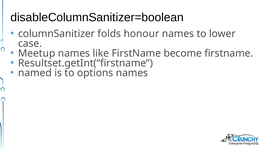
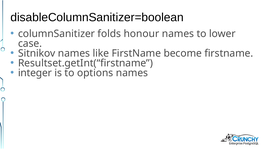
Meetup: Meetup -> Sitnikov (37, 53)
named: named -> integer (35, 73)
